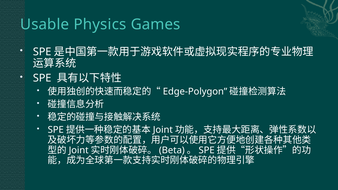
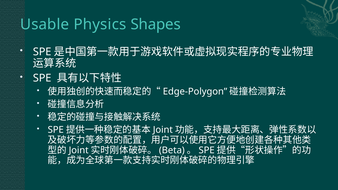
Games: Games -> Shapes (156, 24)
